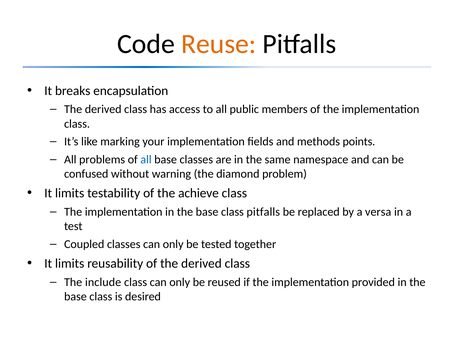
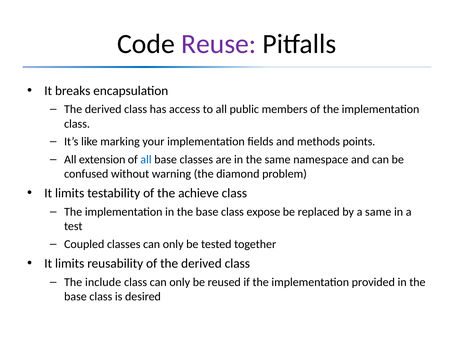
Reuse colour: orange -> purple (219, 44)
problems: problems -> extension (102, 159)
class pitfalls: pitfalls -> expose (263, 212)
a versa: versa -> same (378, 212)
